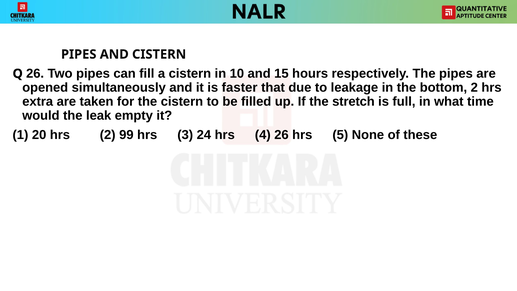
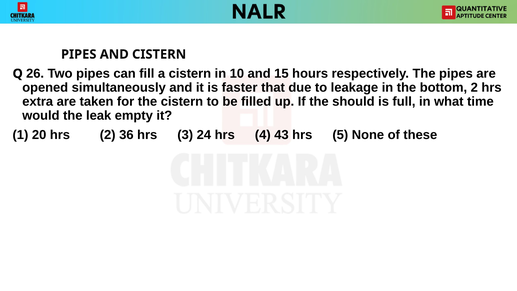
stretch: stretch -> should (353, 102)
99: 99 -> 36 (126, 135)
4 26: 26 -> 43 (281, 135)
